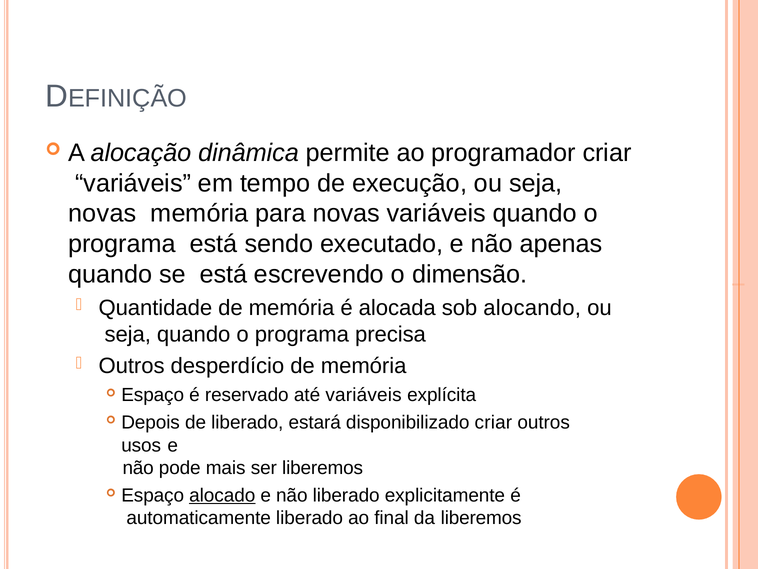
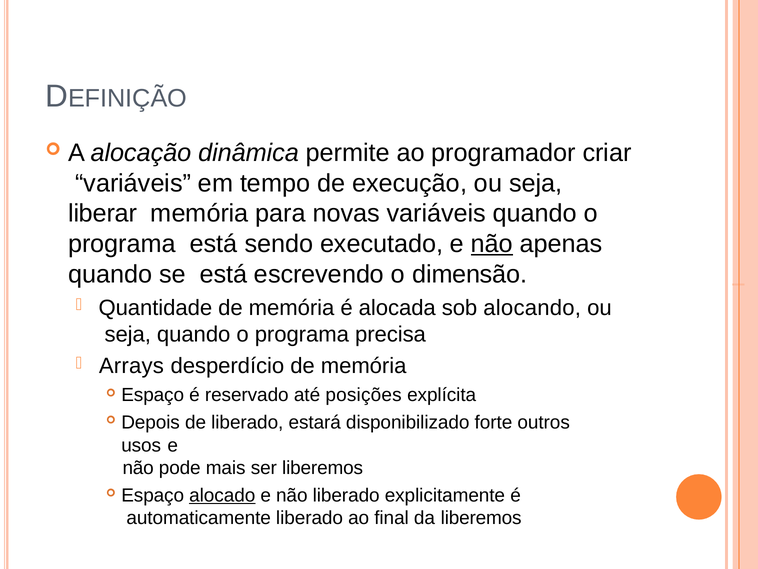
novas: novas -> liberar (103, 213)
não underline: none -> present (492, 244)
Outros: Outros -> Arrays (131, 366)
até variáveis: variáveis -> posições (364, 395)
disponibilizado criar: criar -> forte (493, 422)
